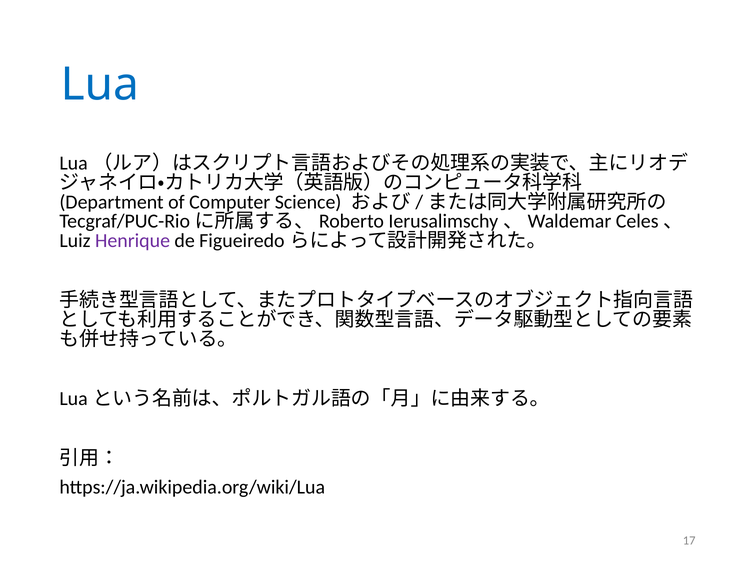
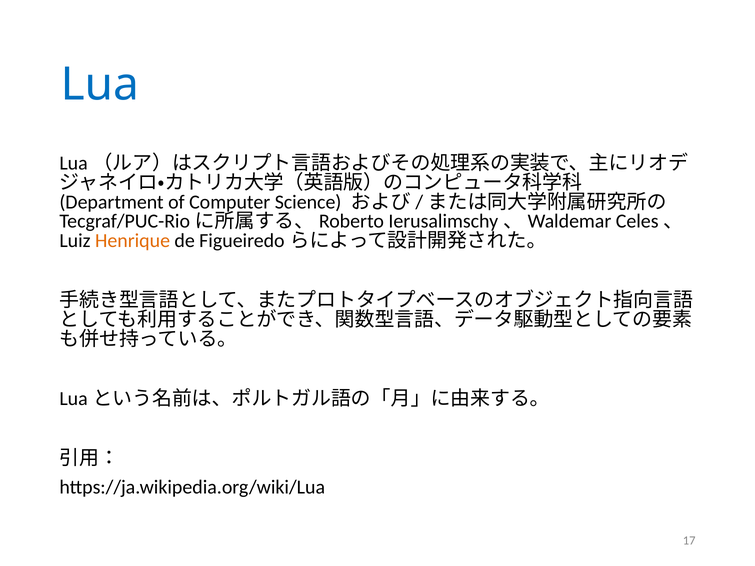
Henrique colour: purple -> orange (133, 241)
